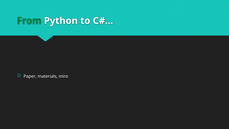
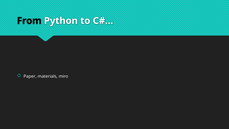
From colour: green -> black (29, 21)
